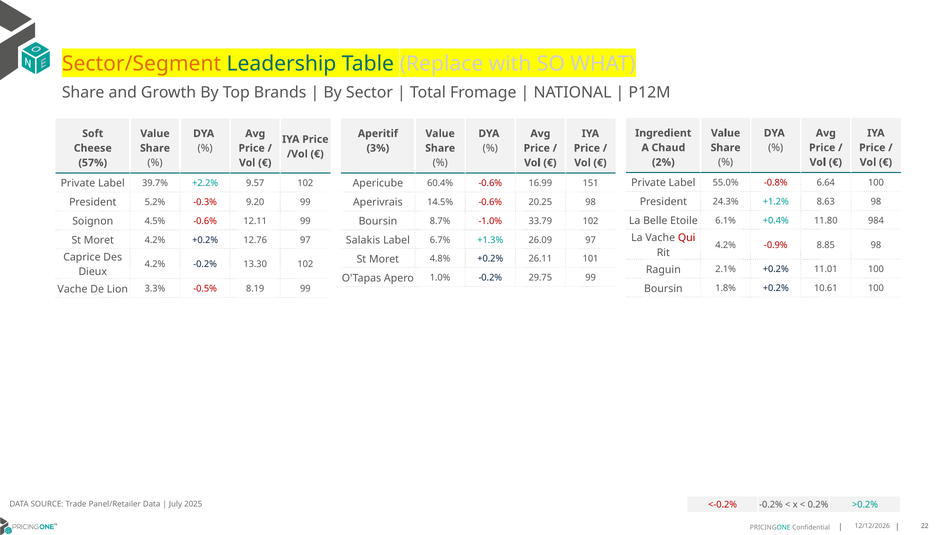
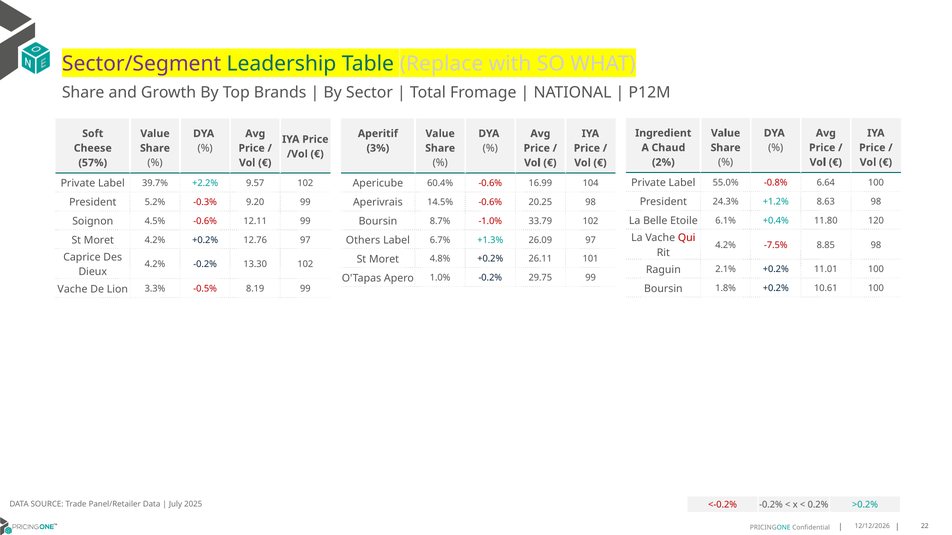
Sector/Segment colour: orange -> purple (142, 64)
151: 151 -> 104 (591, 183)
984: 984 -> 120 (876, 221)
Salakis: Salakis -> Others (363, 240)
-0.9%: -0.9% -> -7.5% (776, 245)
